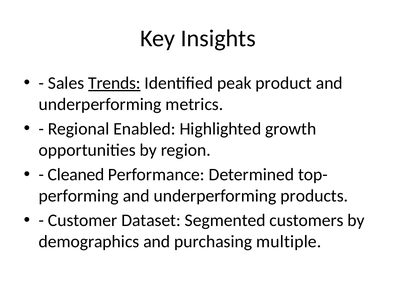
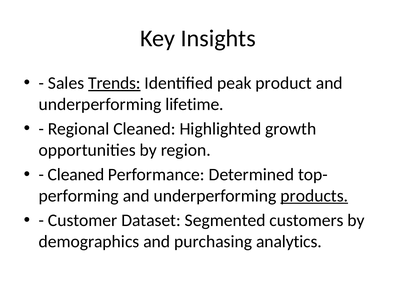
metrics: metrics -> lifetime (194, 104)
Regional Enabled: Enabled -> Cleaned (144, 129)
products underline: none -> present (314, 196)
multiple: multiple -> analytics (289, 242)
